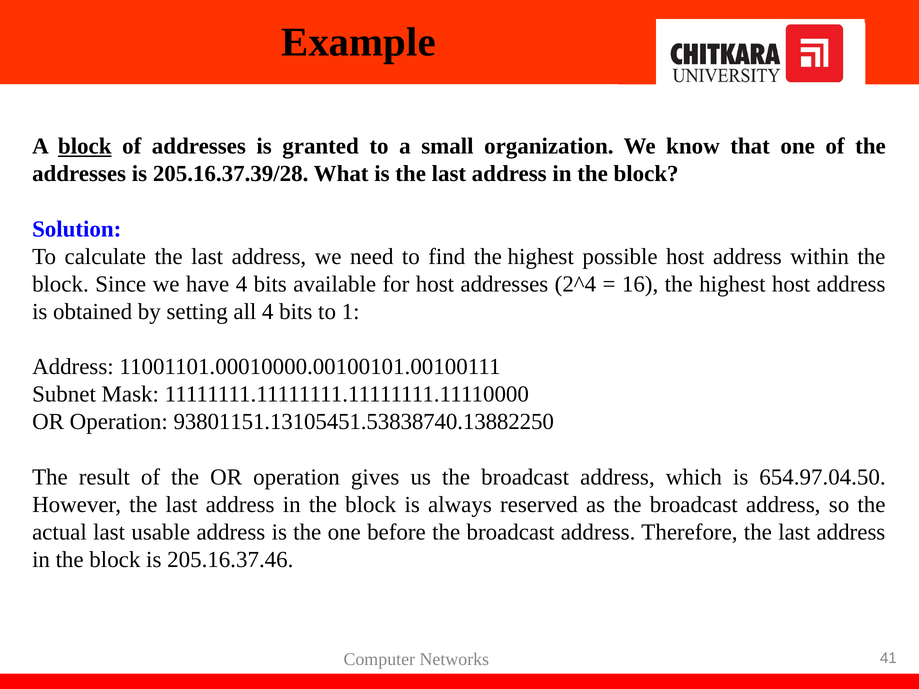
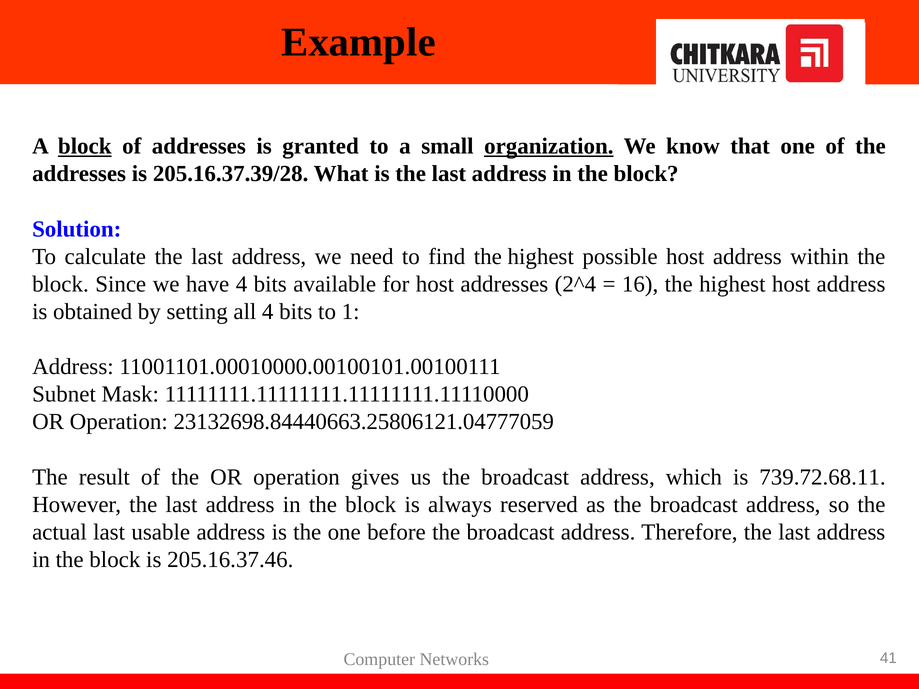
organization underline: none -> present (549, 146)
93801151.13105451.53838740.13882250: 93801151.13105451.53838740.13882250 -> 23132698.84440663.25806121.04777059 (364, 422)
654.97.04.50: 654.97.04.50 -> 739.72.68.11 (823, 477)
